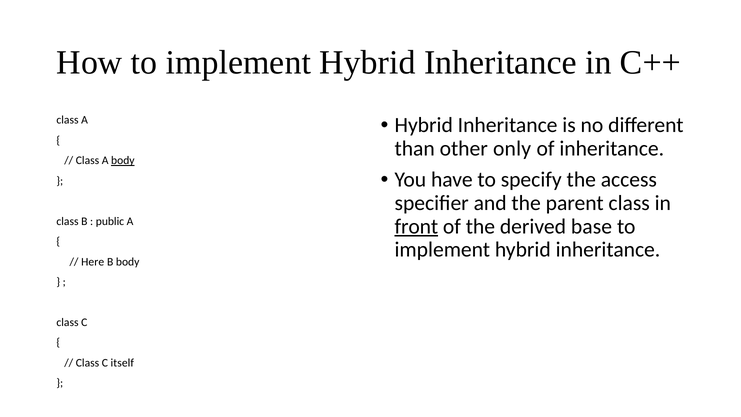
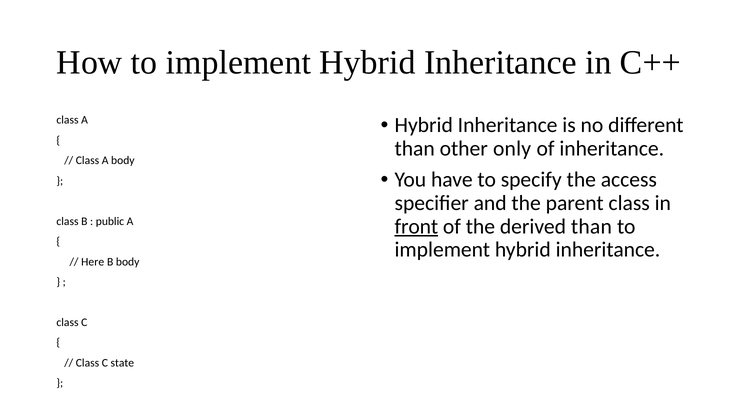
body underline: present -> none (123, 160)
derived base: base -> than (591, 226)
itself: itself -> state (122, 363)
